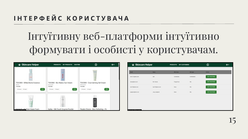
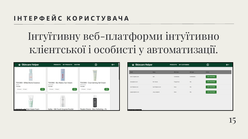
формувати: формувати -> клієнтської (57, 50)
користувачам: користувачам -> автоматизації (183, 50)
